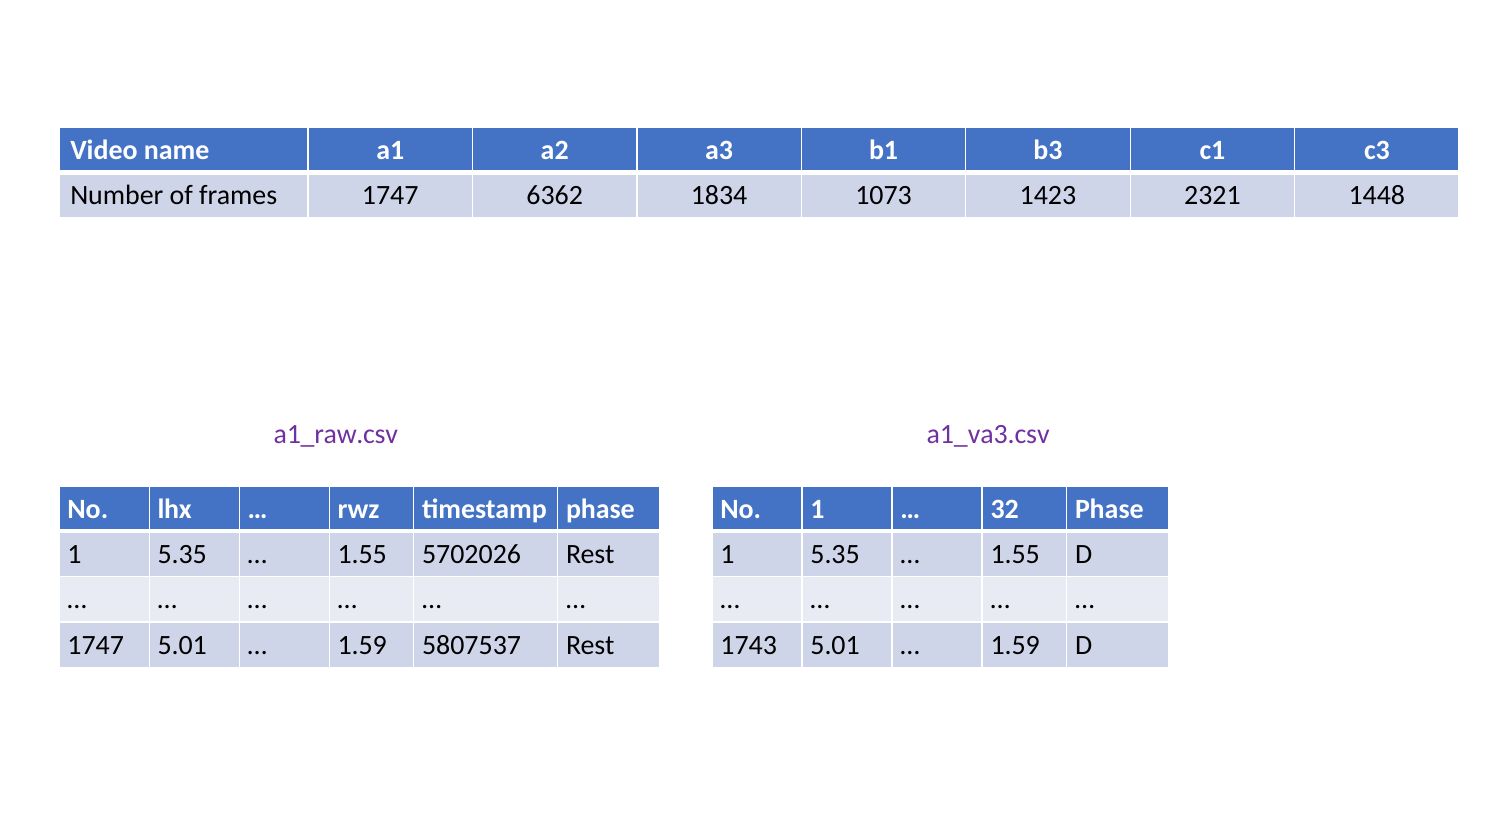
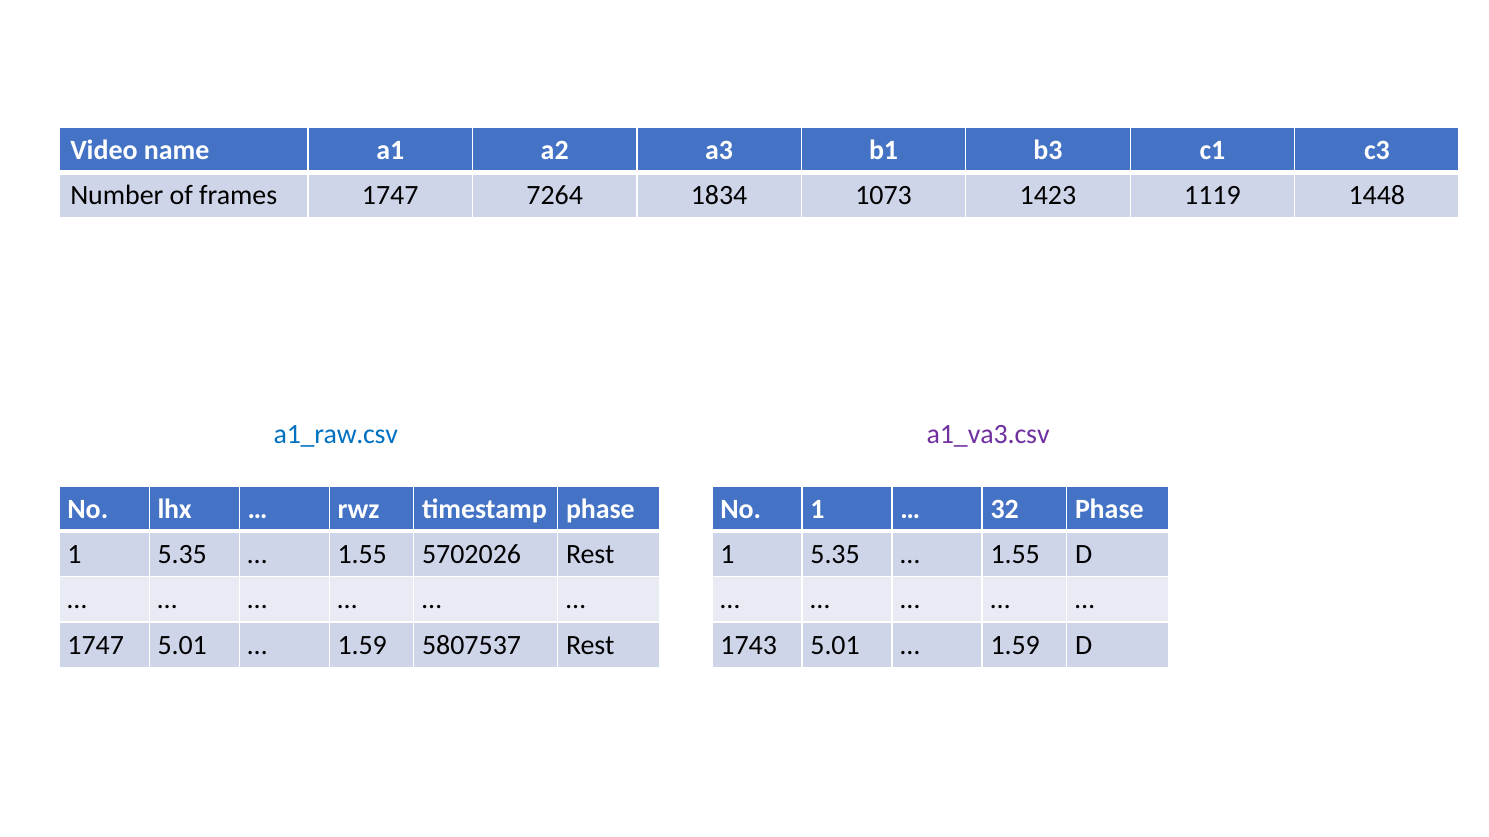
6362: 6362 -> 7264 (555, 196)
2321: 2321 -> 1119 (1212, 196)
a1_raw.csv colour: purple -> blue (336, 434)
